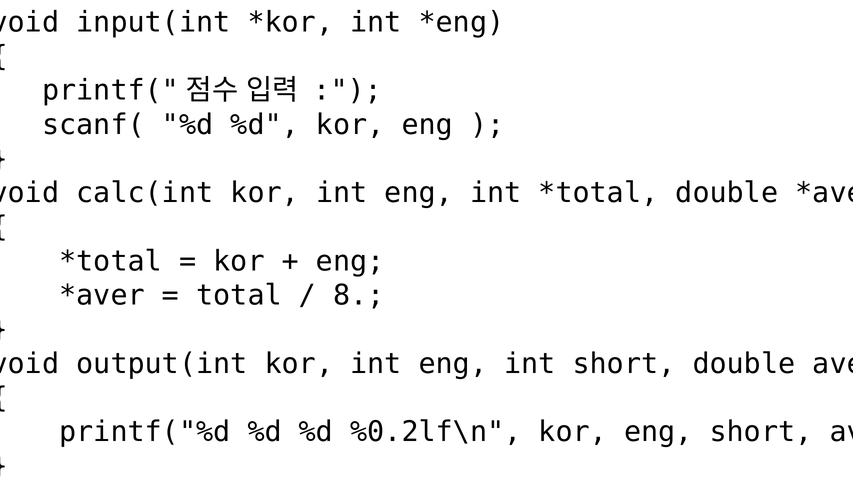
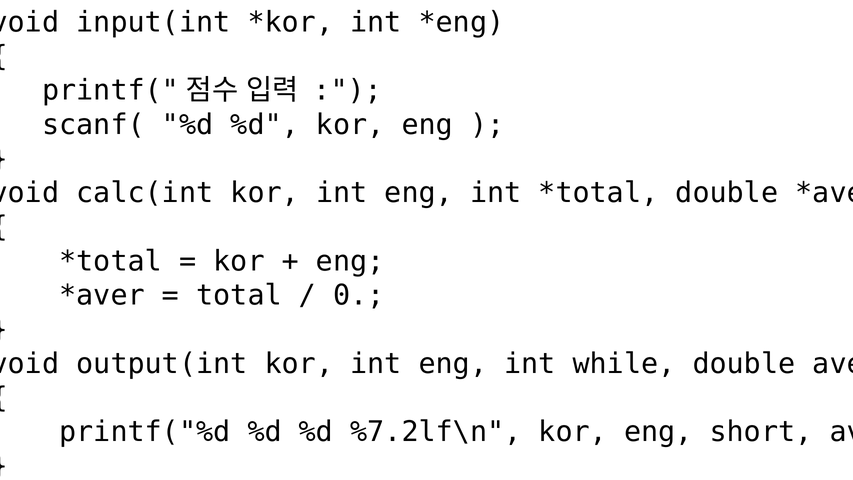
8: 8 -> 0 (359, 295)
int short: short -> while (624, 363)
%0.2lf\n: %0.2lf\n -> %7.2lf\n (436, 432)
